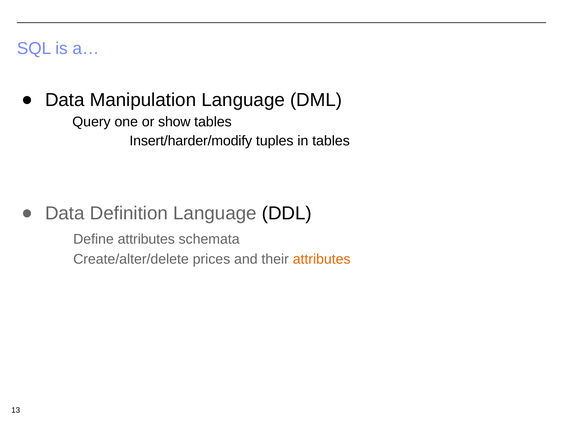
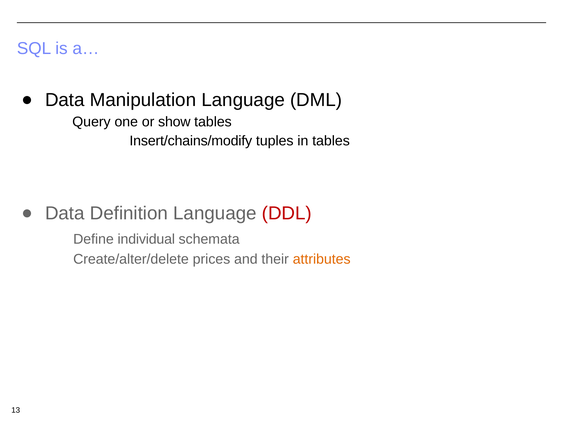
Insert/harder/modify: Insert/harder/modify -> Insert/chains/modify (191, 141)
DDL colour: black -> red (287, 214)
Define attributes: attributes -> individual (146, 239)
